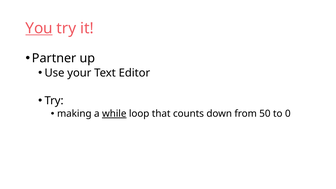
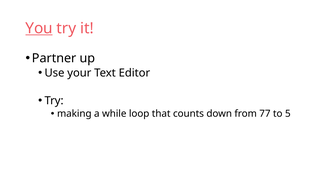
while underline: present -> none (114, 114)
50: 50 -> 77 (265, 114)
0: 0 -> 5 (288, 114)
